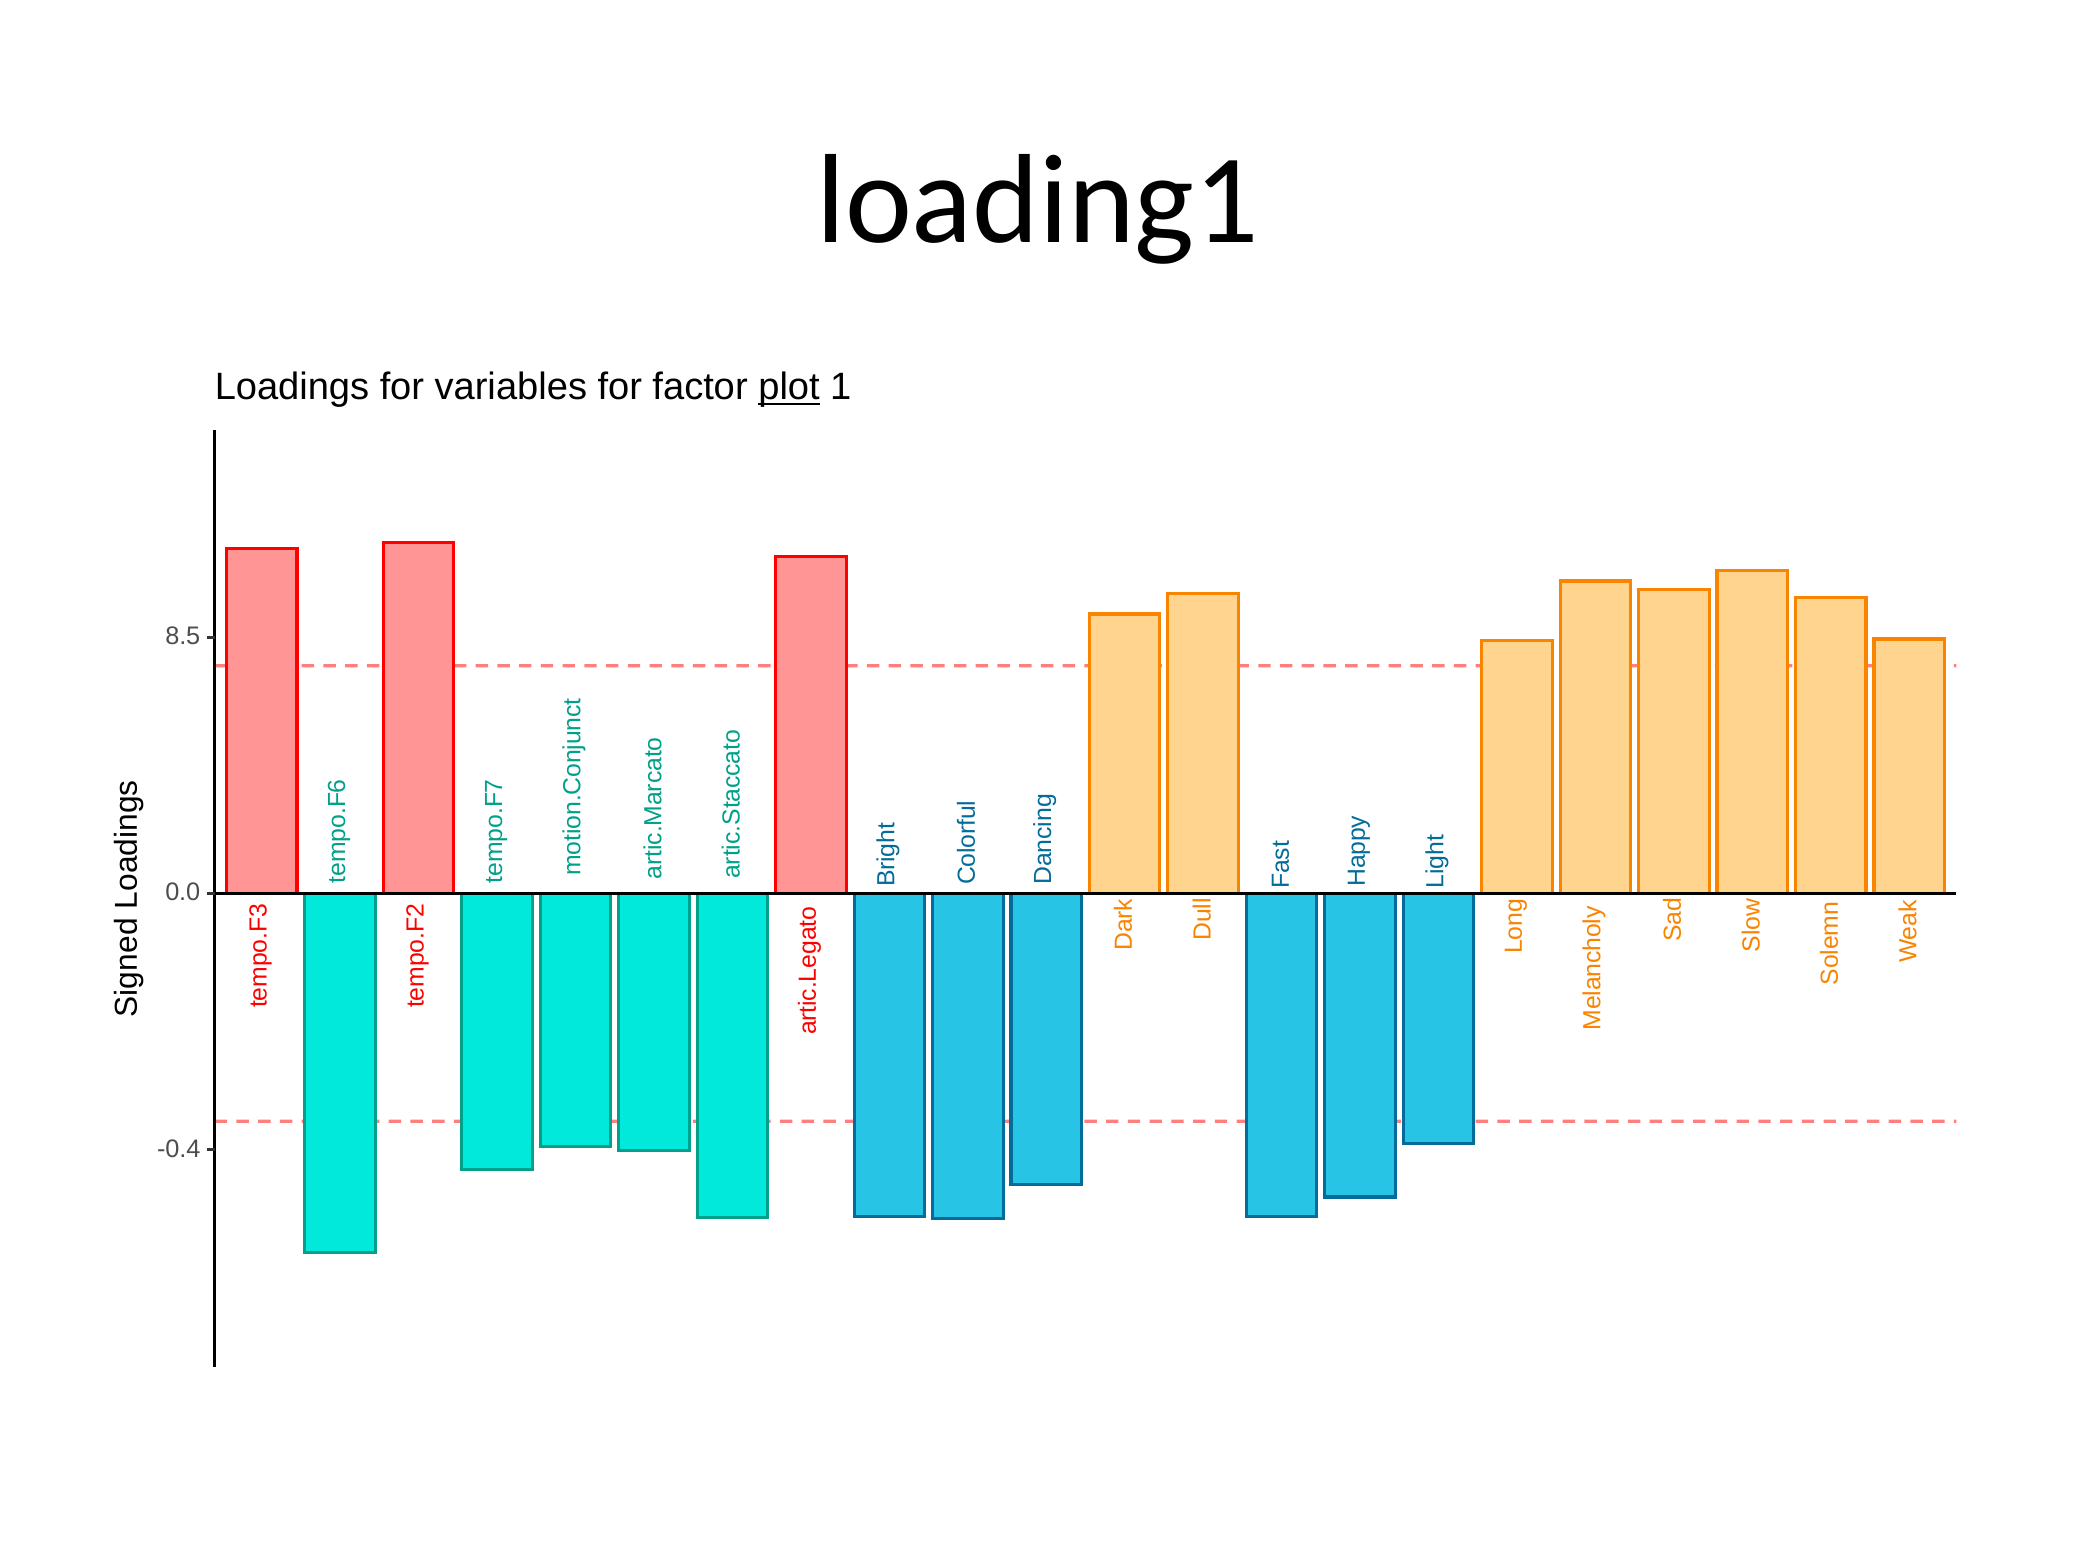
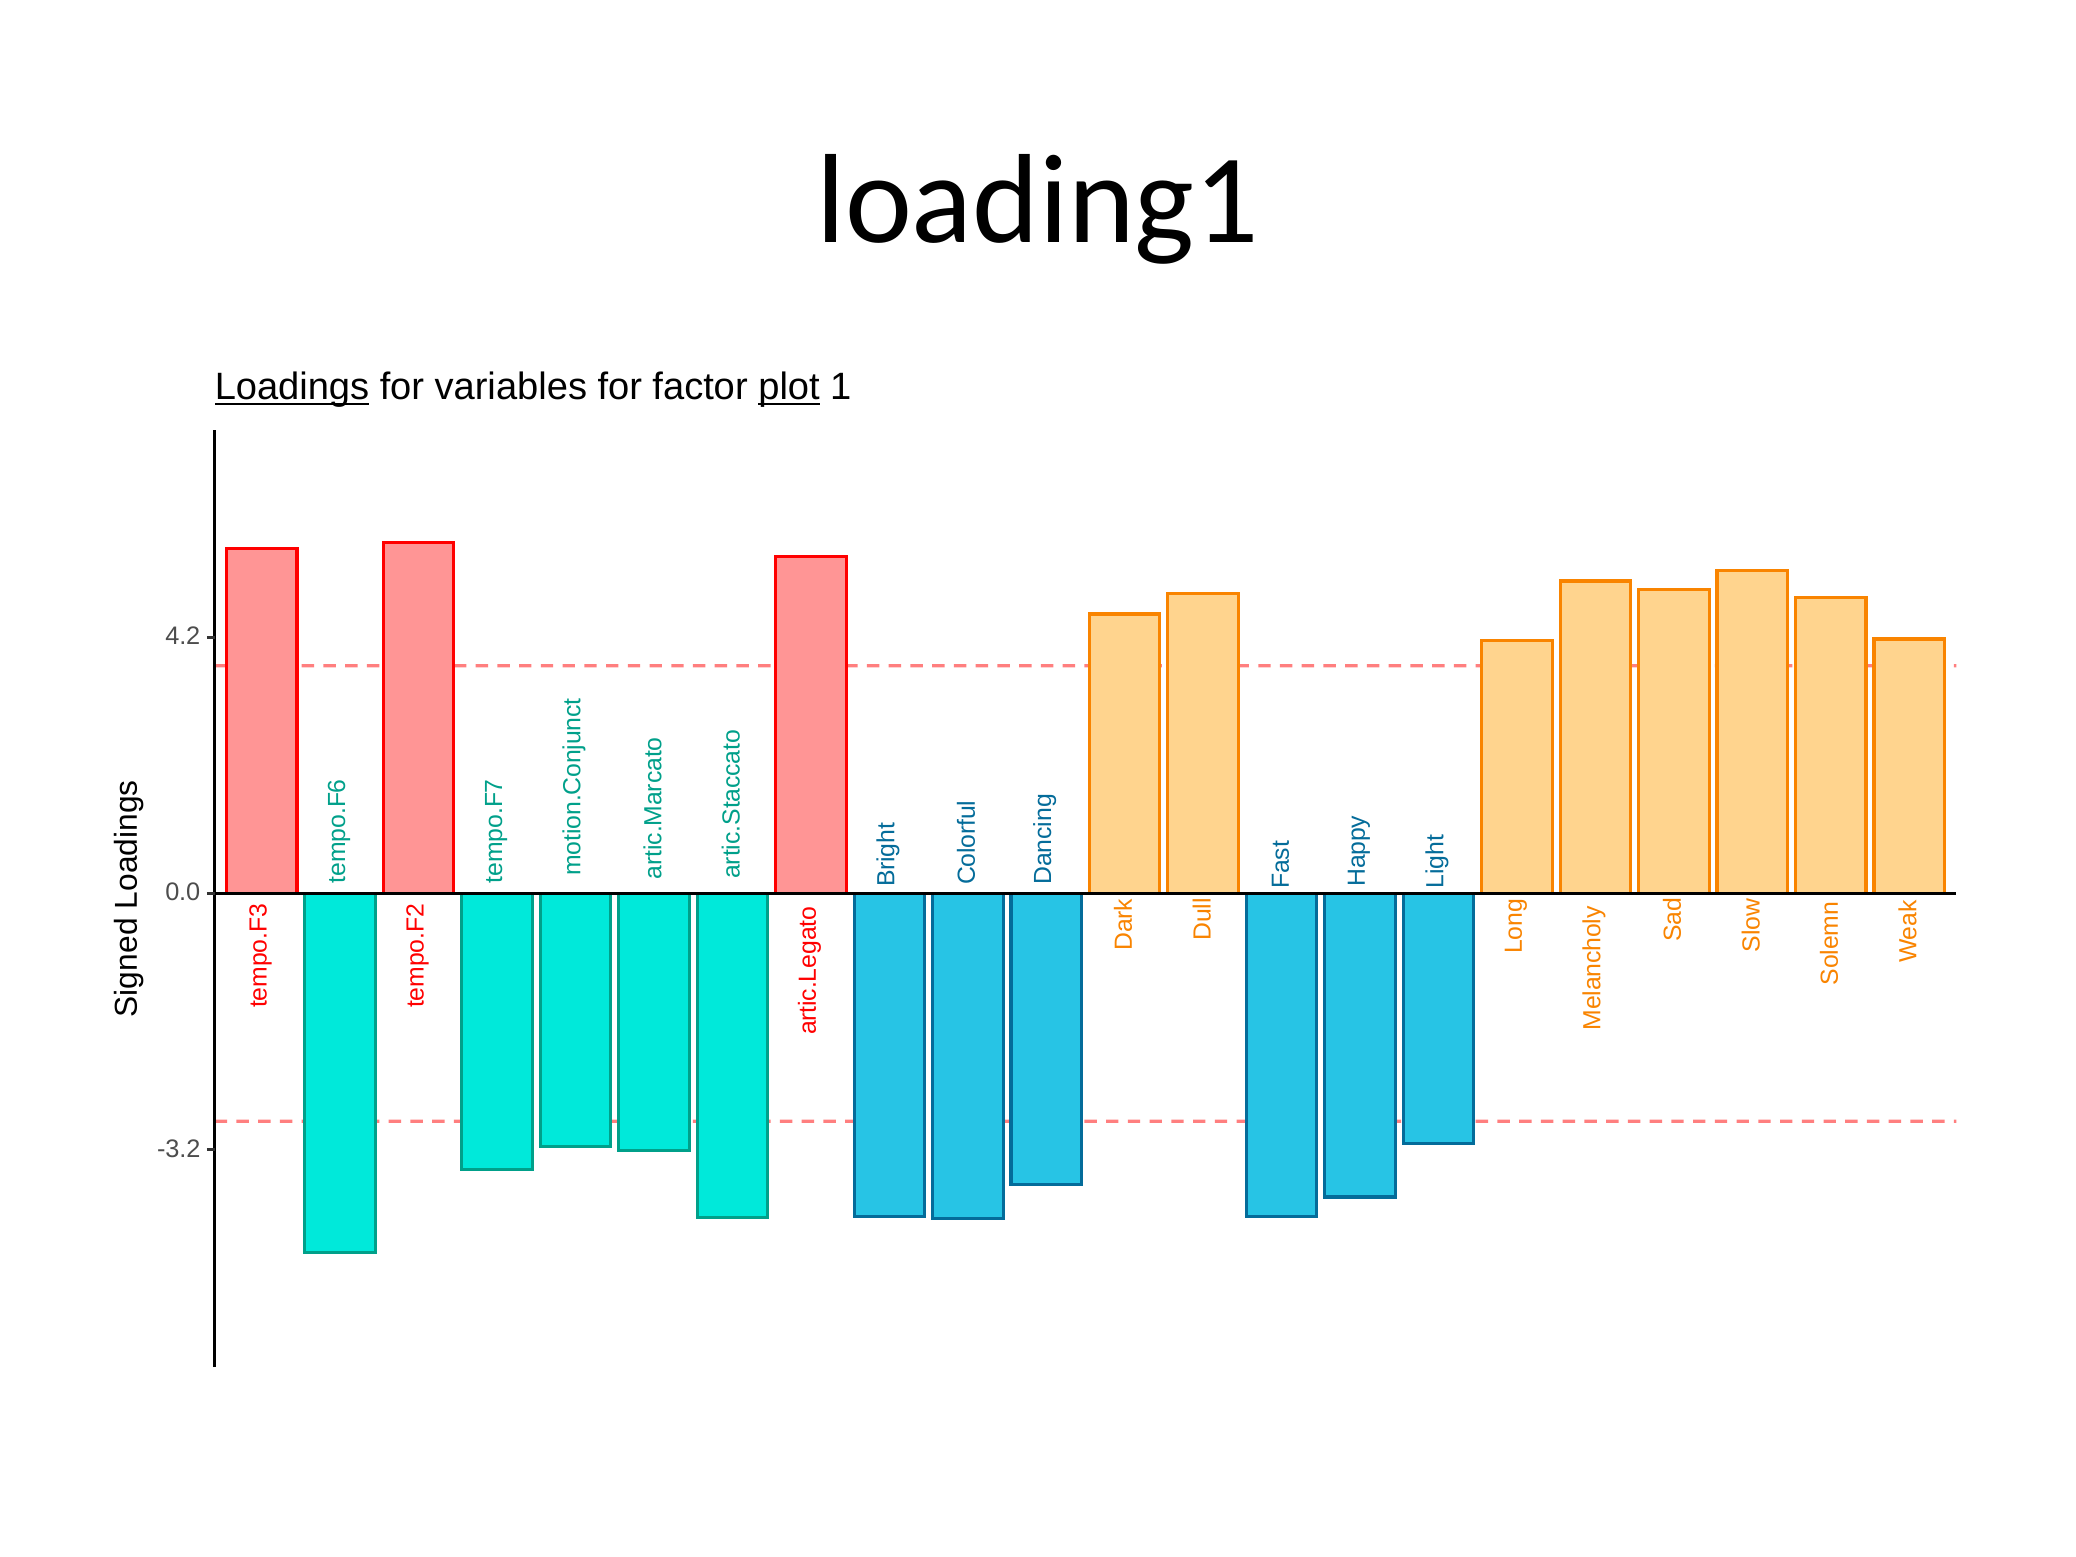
Loadings underline: none -> present (292, 387)
8.5: 8.5 -> 4.2 (183, 636)
-0.4: -0.4 -> -3.2 (179, 1149)
